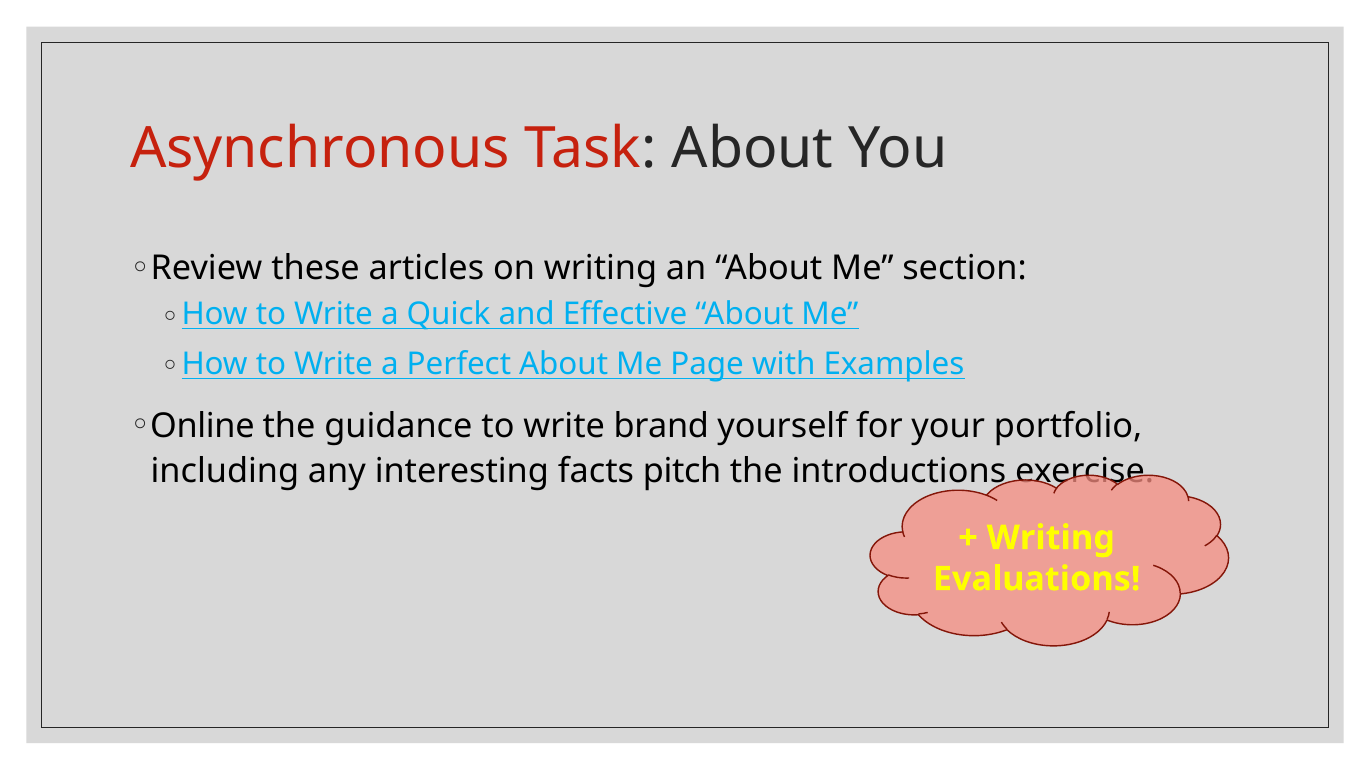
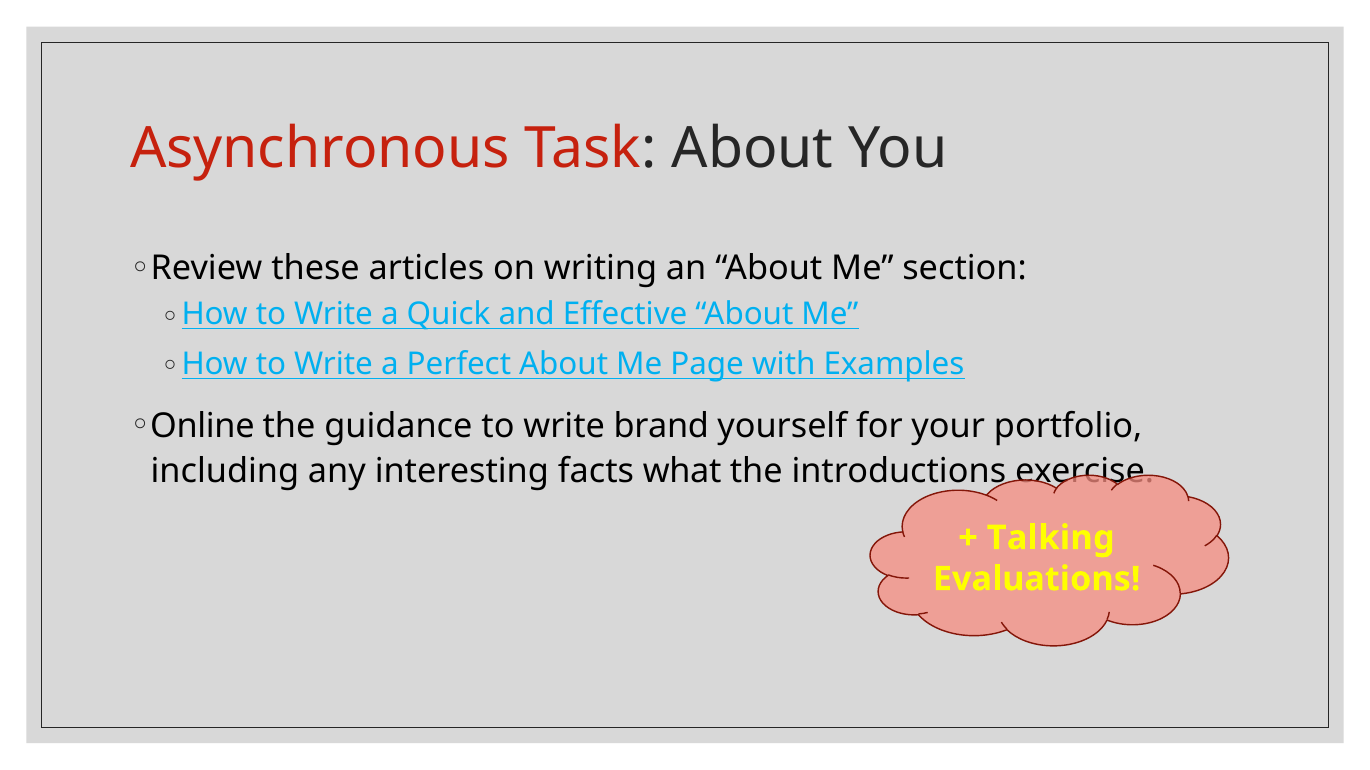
pitch: pitch -> what (682, 472)
Writing: Writing -> Talking (1051, 538)
